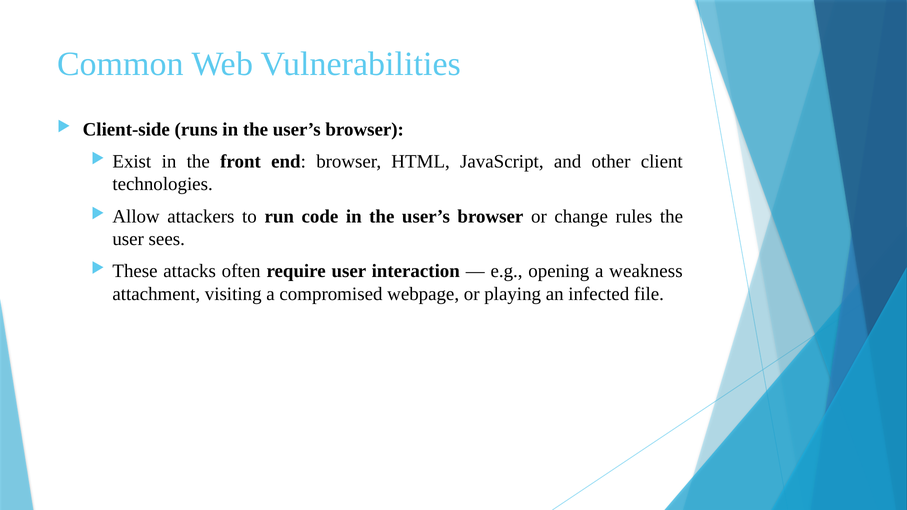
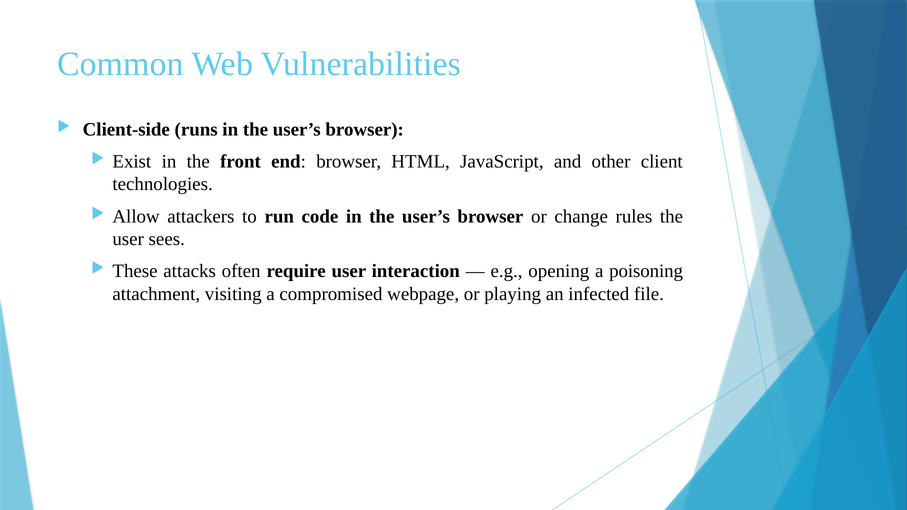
weakness: weakness -> poisoning (646, 271)
